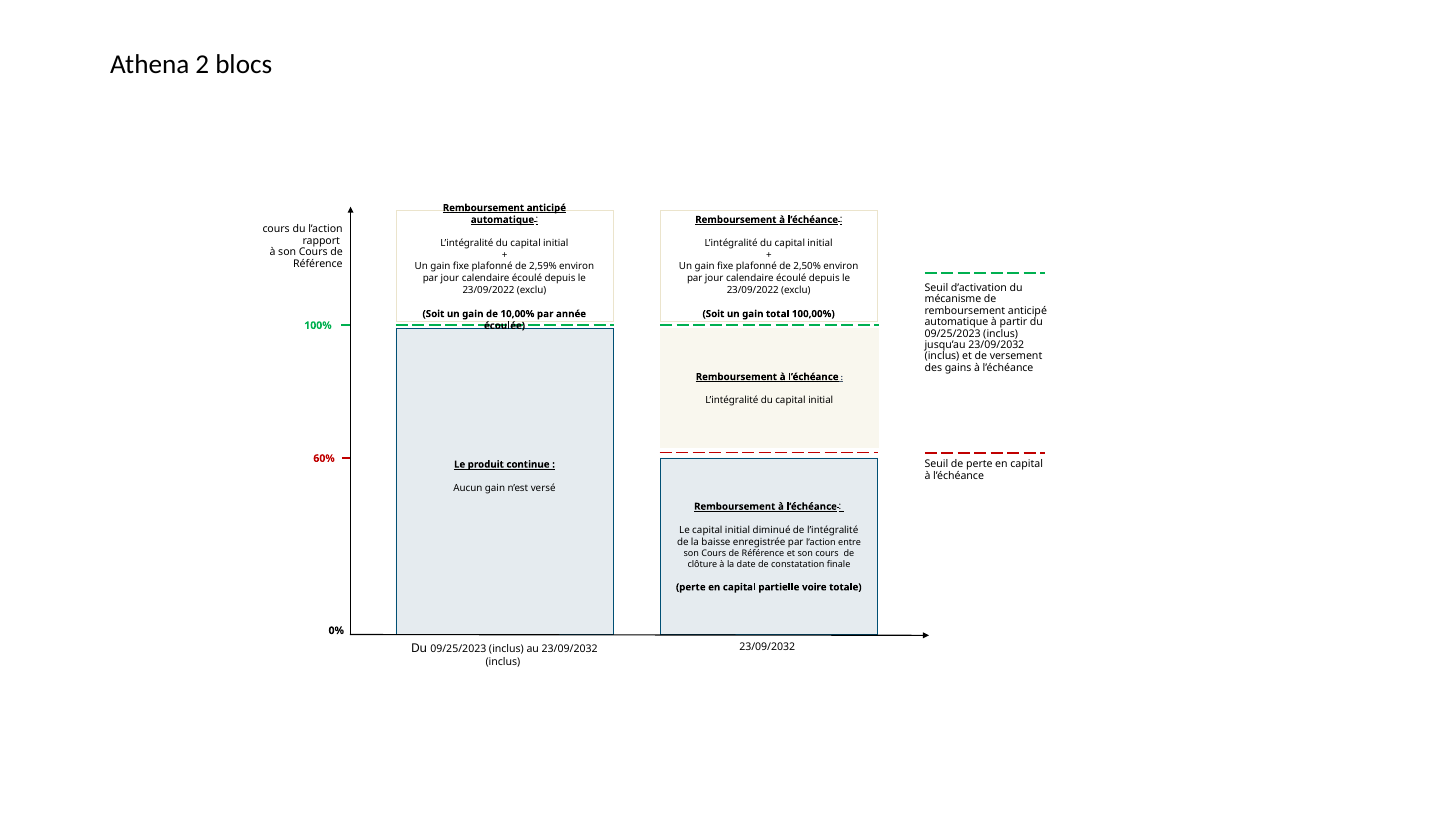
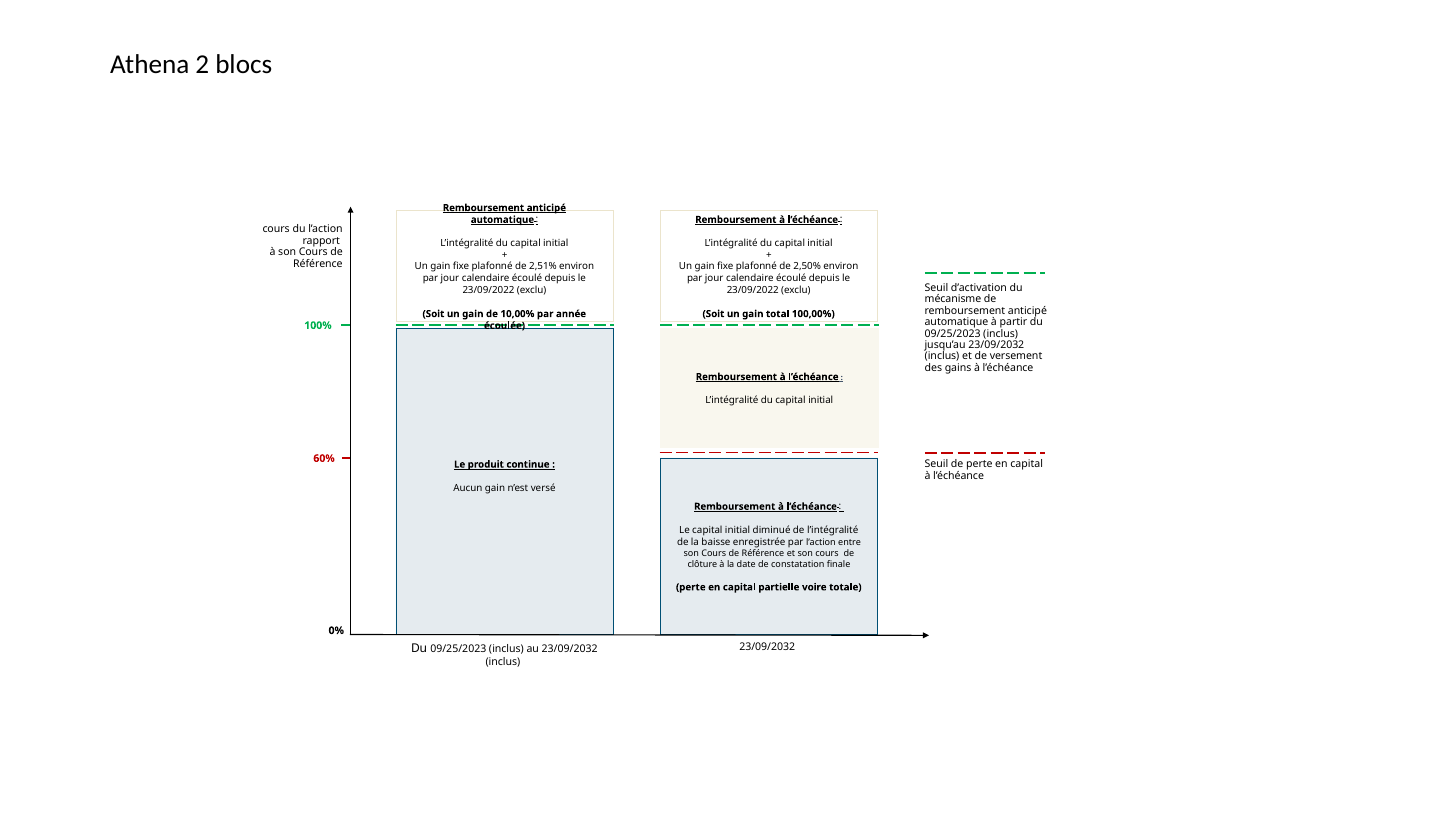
2,59%: 2,59% -> 2,51% (543, 267)
